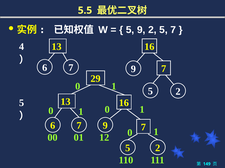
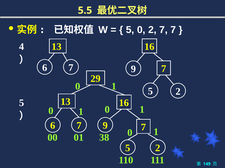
5 9: 9 -> 0 (141, 30)
5: 5 -> 7 (163, 30)
12: 12 -> 38 (104, 138)
